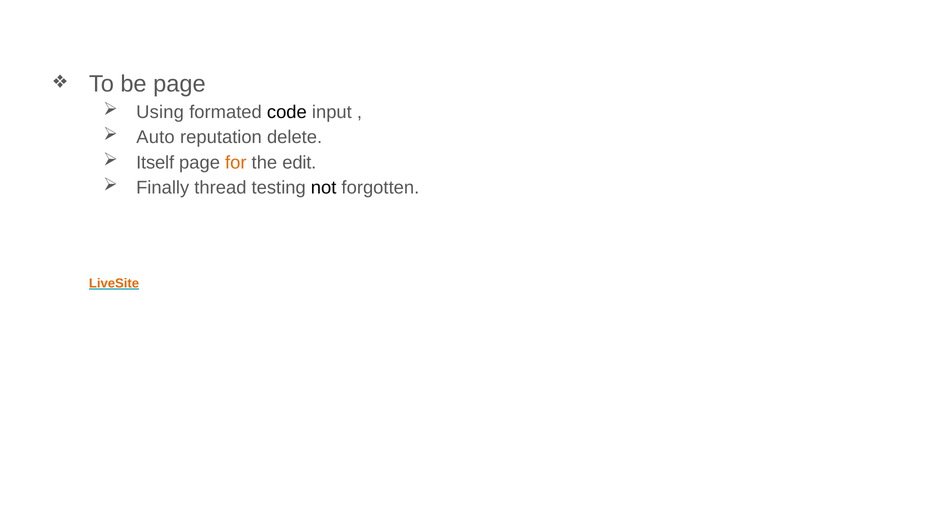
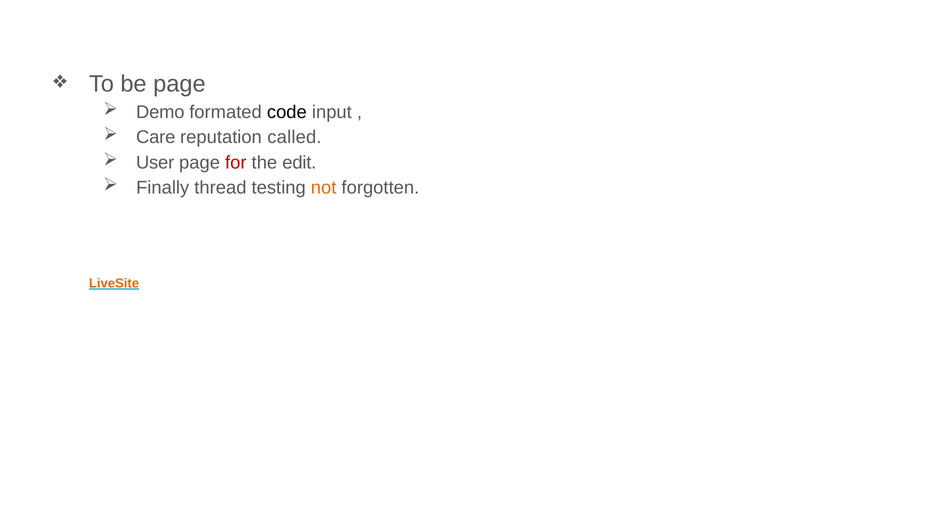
Using: Using -> Demo (160, 112)
Auto: Auto -> Care (156, 137)
delete: delete -> called (294, 137)
Itself: Itself -> User (155, 163)
for colour: orange -> red (236, 163)
not colour: black -> orange (324, 188)
